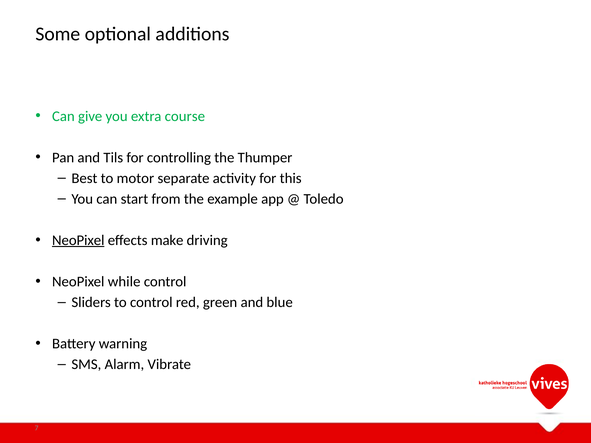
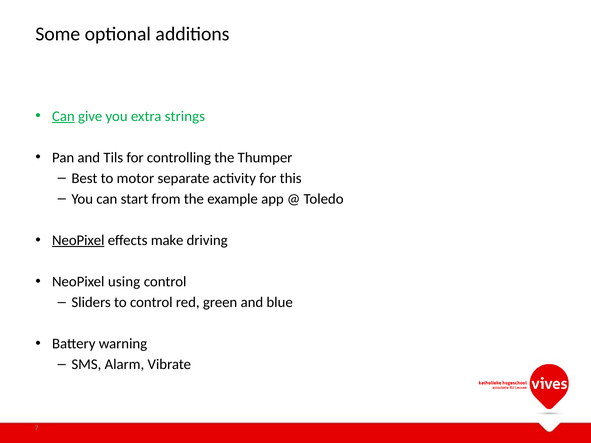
Can underline: none -> present (63, 116)
course: course -> strings (185, 116)
while: while -> using (124, 282)
